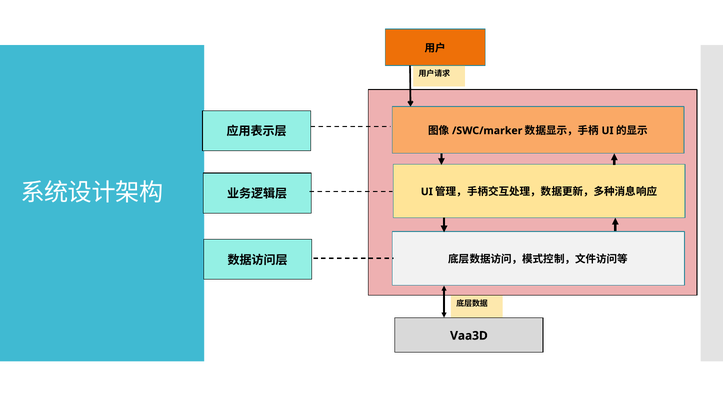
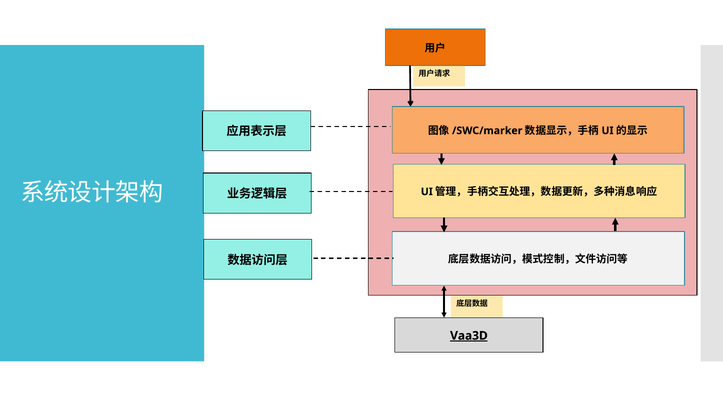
Vaa3D underline: none -> present (469, 335)
